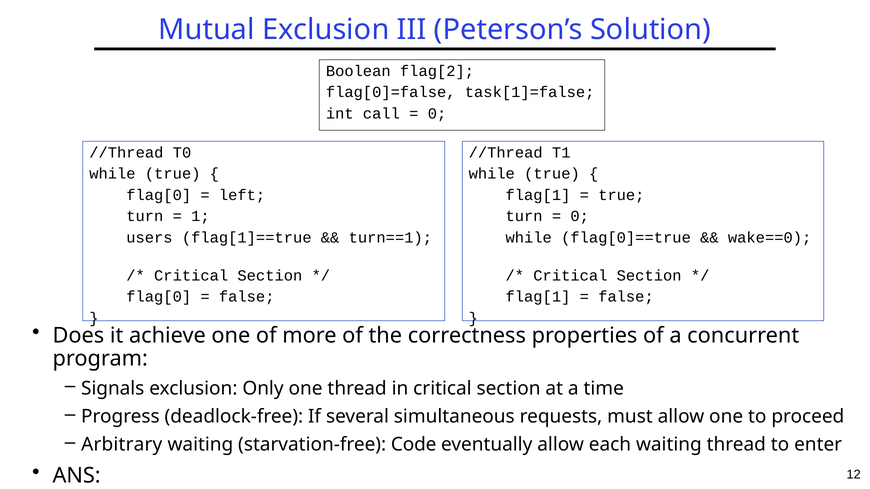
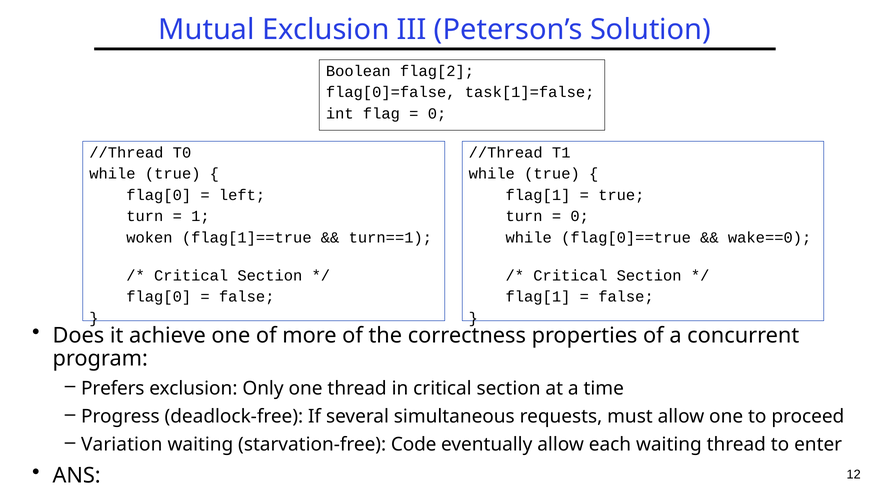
call: call -> flag (381, 114)
users: users -> woken (149, 238)
Signals: Signals -> Prefers (113, 389)
Arbitrary: Arbitrary -> Variation (122, 445)
